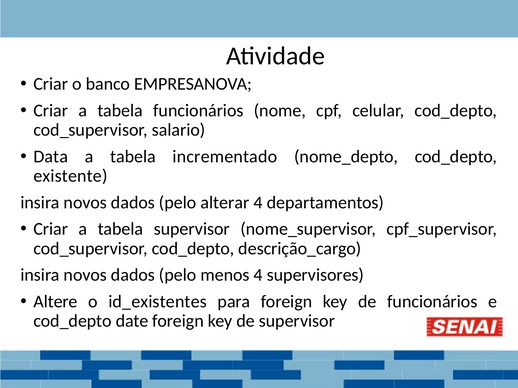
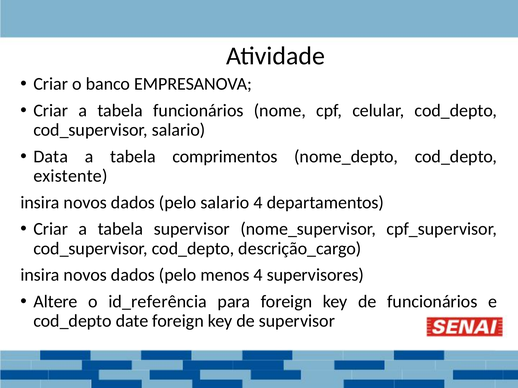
incrementado: incrementado -> comprimentos (225, 157)
pelo alterar: alterar -> salario (225, 203)
id_existentes: id_existentes -> id_referência (158, 302)
